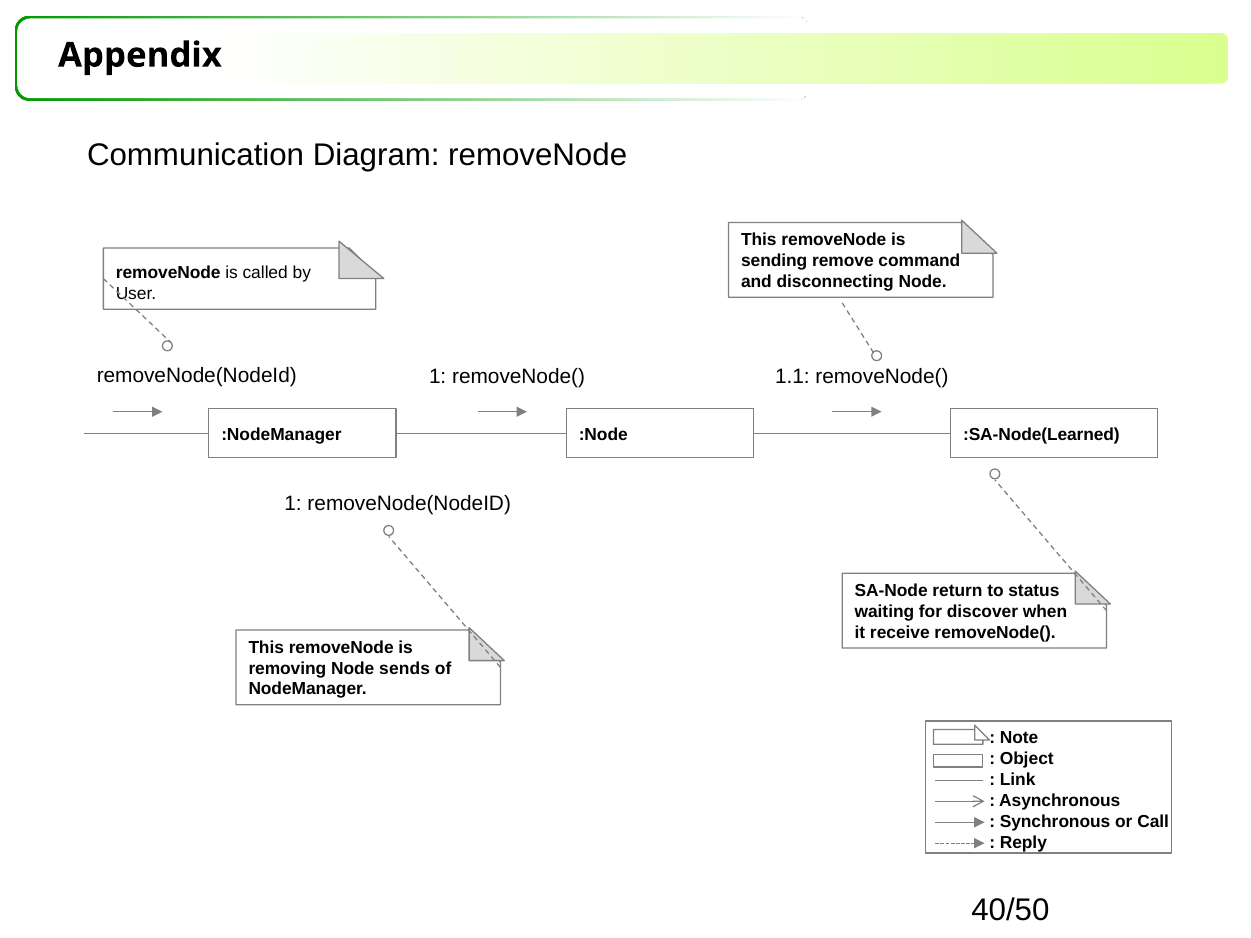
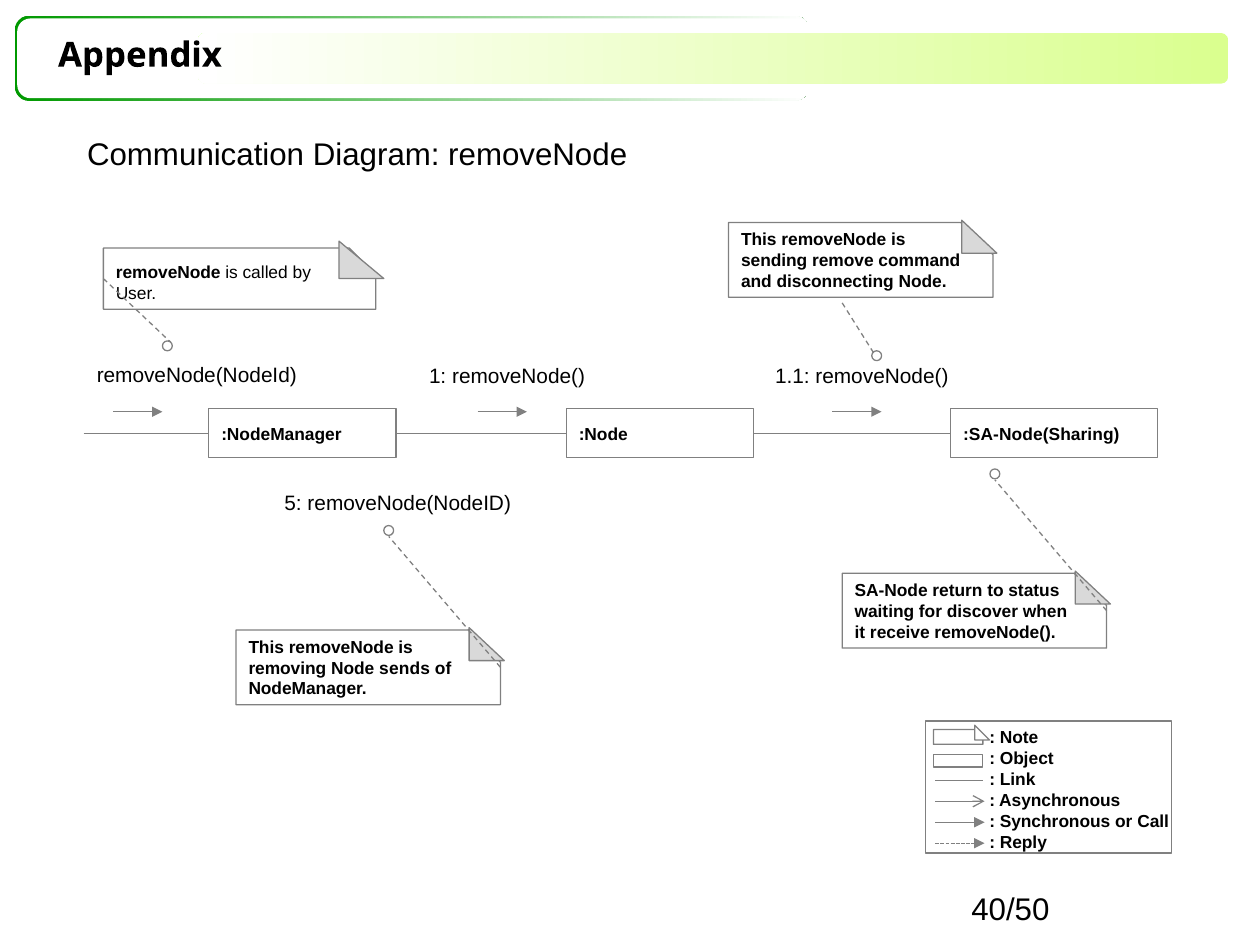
:SA-Node(Learned: :SA-Node(Learned -> :SA-Node(Sharing (1041, 435)
1: 1 -> 5 (293, 504)
